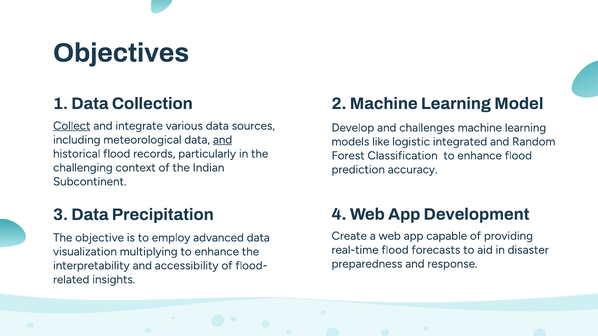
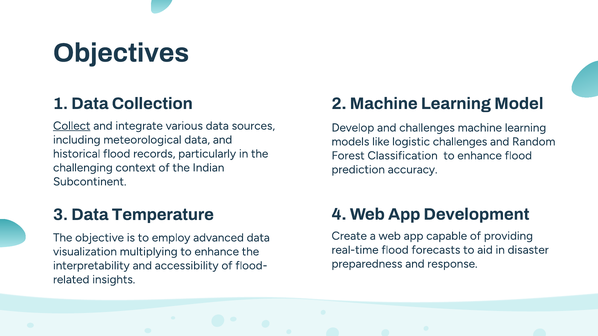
and underline: present -> none (223, 140)
logistic integrated: integrated -> challenges (460, 142)
Precipitation: Precipitation -> Temperature (163, 215)
